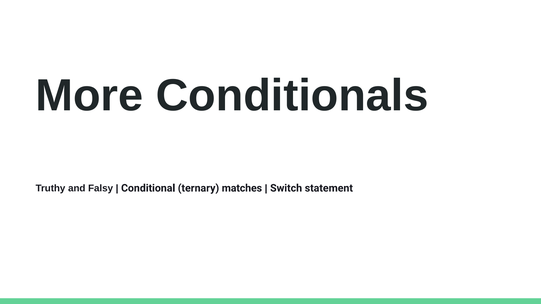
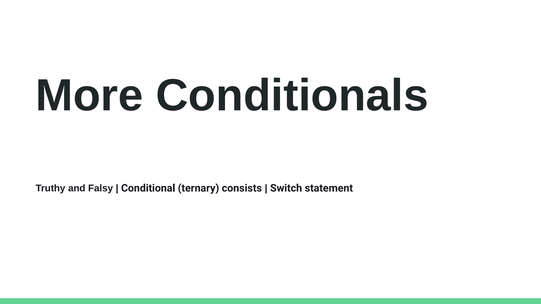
matches: matches -> consists (242, 188)
